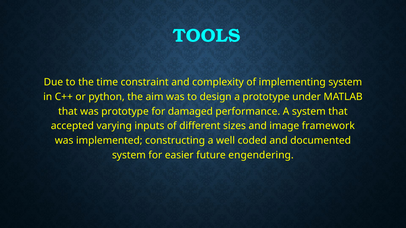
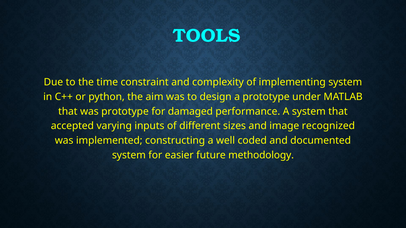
framework: framework -> recognized (328, 126)
engendering: engendering -> methodology (261, 155)
